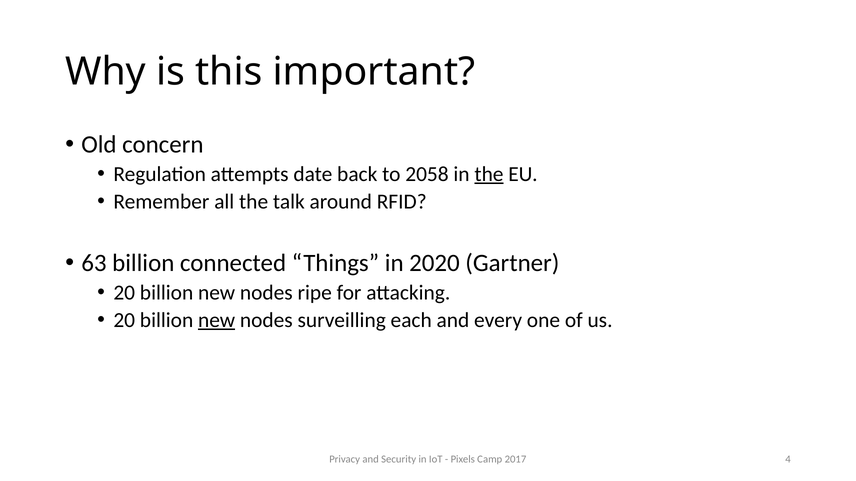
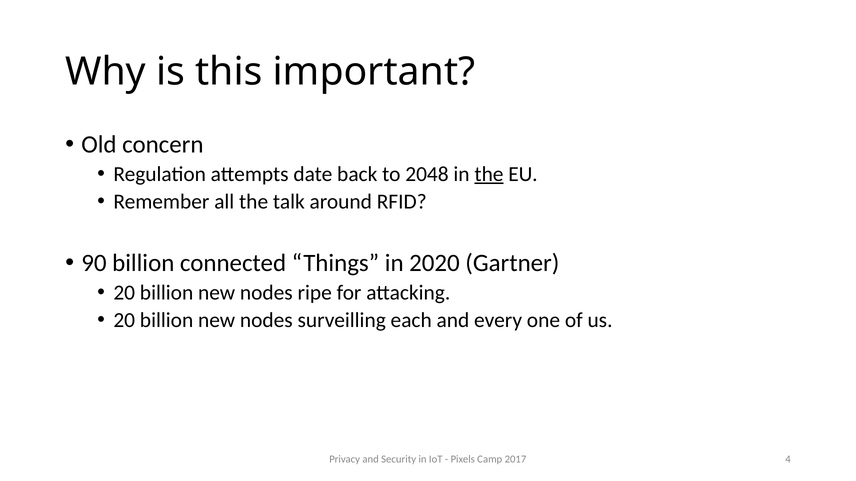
2058: 2058 -> 2048 (427, 174)
63: 63 -> 90 (94, 263)
new underline: present -> none (217, 320)
